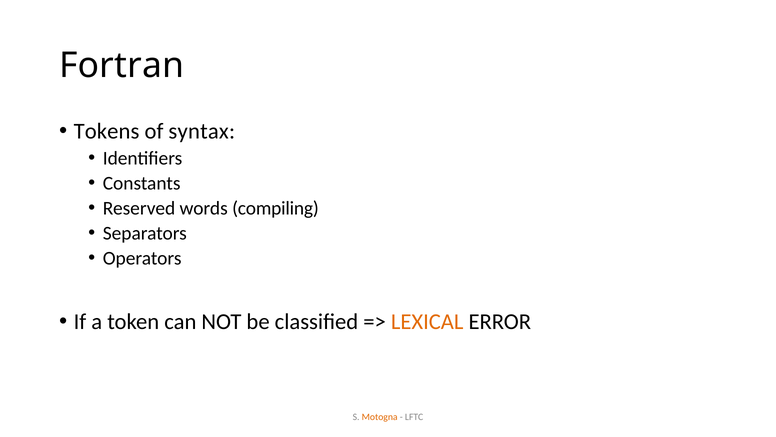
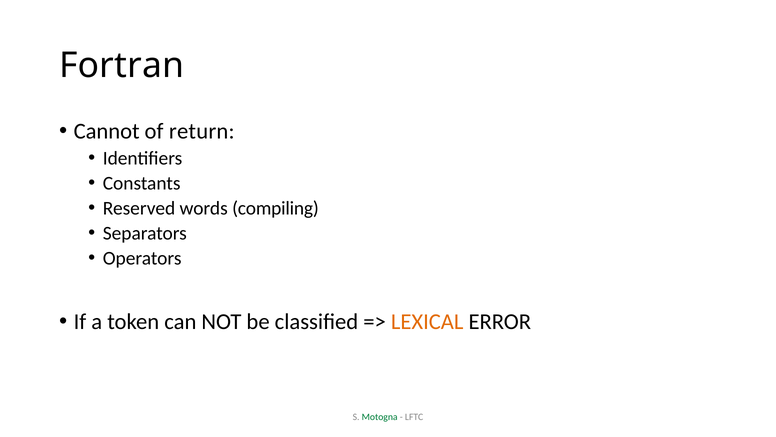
Tokens: Tokens -> Cannot (107, 131)
syntax: syntax -> return (202, 131)
Motogna colour: orange -> green (380, 417)
